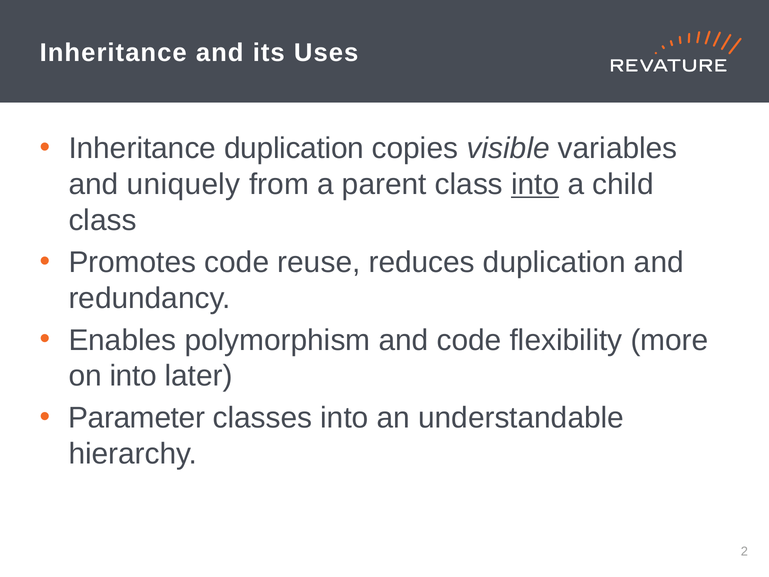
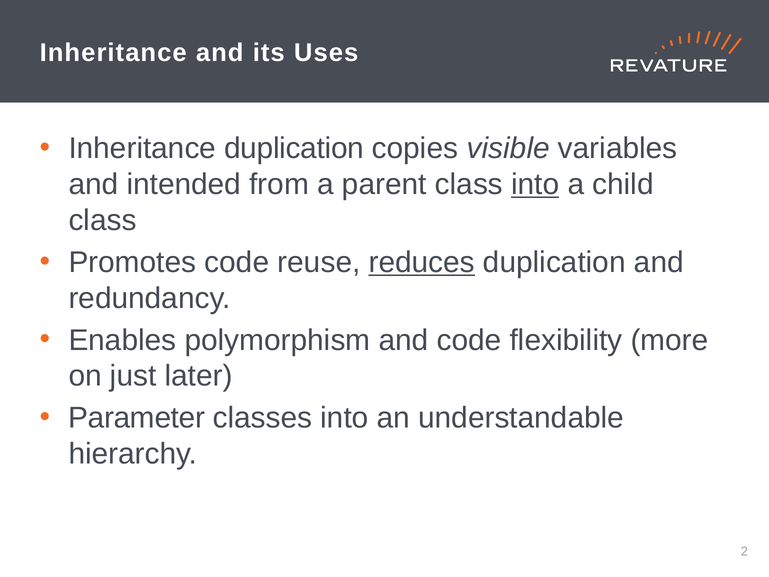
uniquely: uniquely -> intended (184, 184)
reduces underline: none -> present (422, 262)
on into: into -> just (133, 376)
